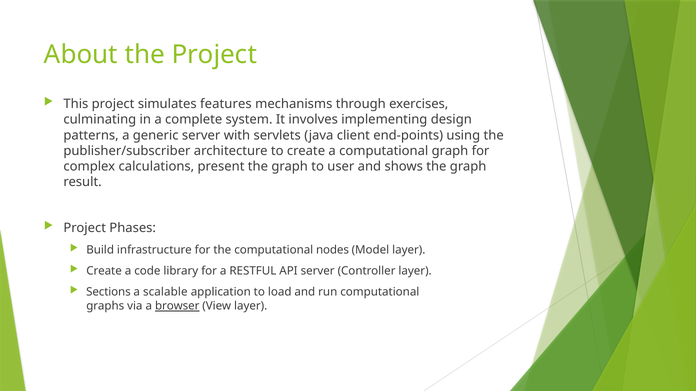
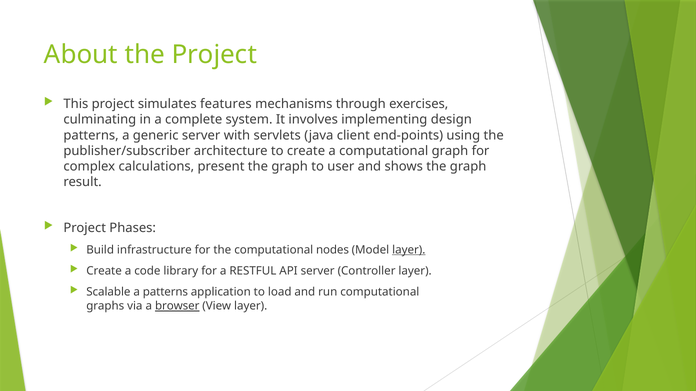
layer underline: none -> present (409, 250)
Sections: Sections -> Scalable (108, 292)
a scalable: scalable -> patterns (165, 292)
